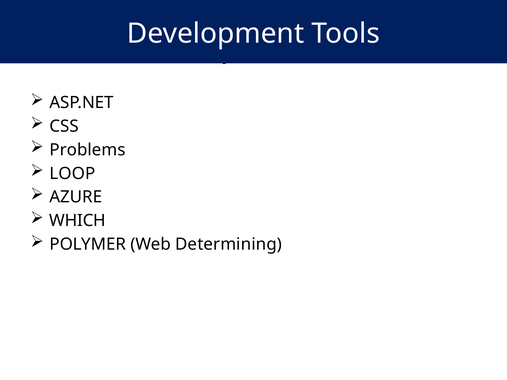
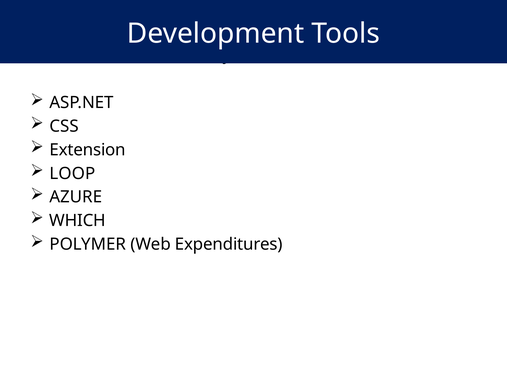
Problems: Problems -> Extension (88, 150)
Determining: Determining -> Expenditures (229, 245)
